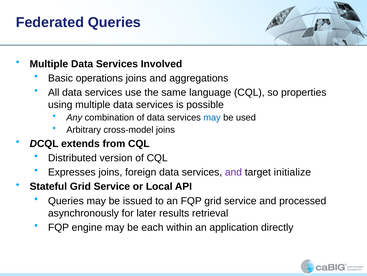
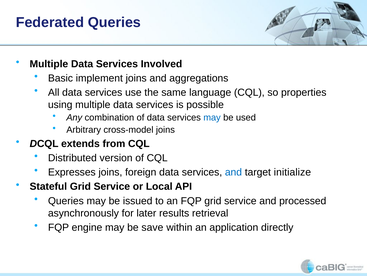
operations: operations -> implement (99, 78)
and colour: purple -> blue (233, 172)
each: each -> save (152, 227)
